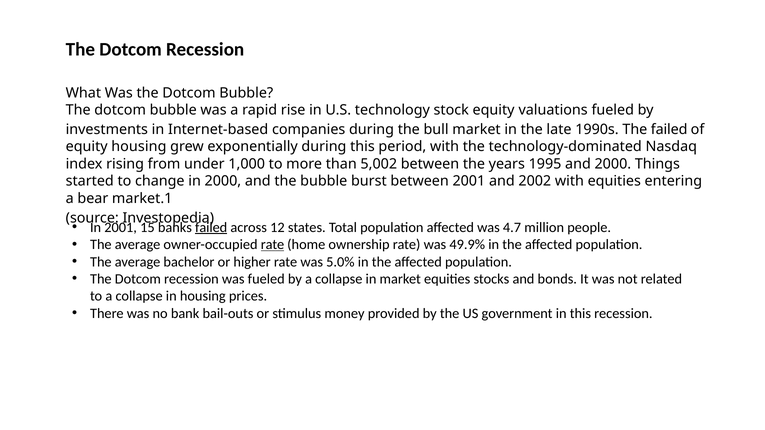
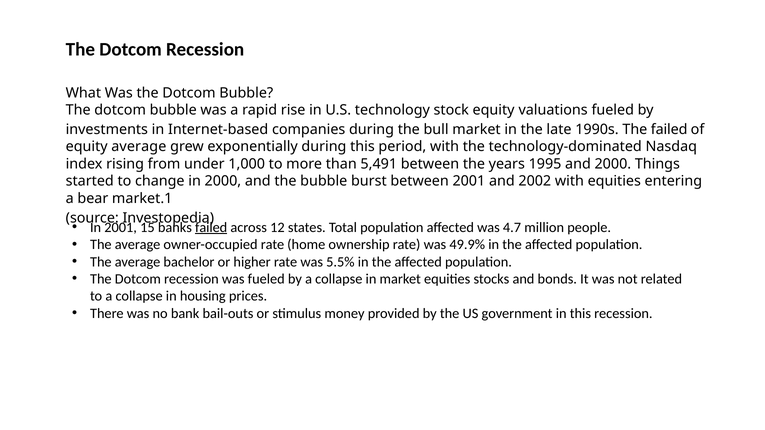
equity housing: housing -> average (139, 147)
5,002: 5,002 -> 5,491 (379, 164)
rate underline: present -> none (273, 245)
5.0%: 5.0% -> 5.5% (340, 262)
